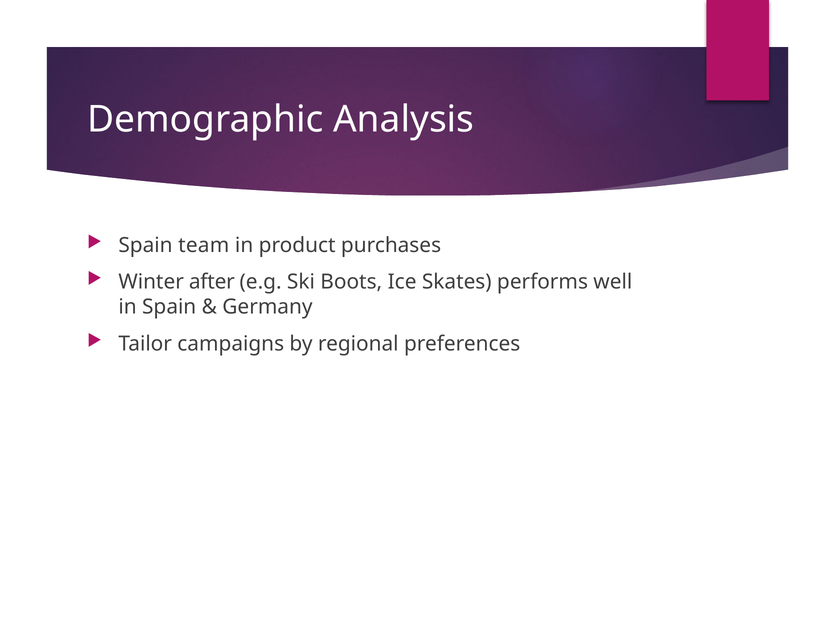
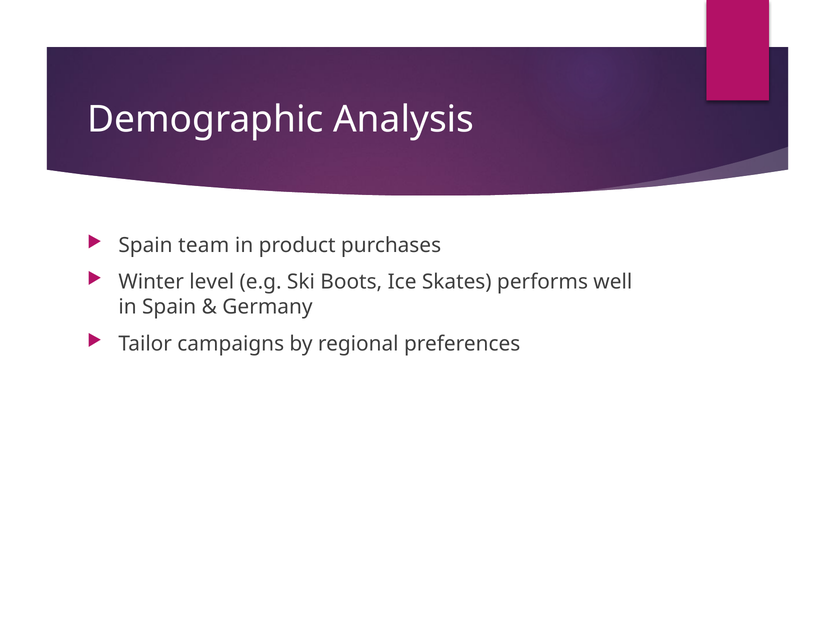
after: after -> level (212, 282)
